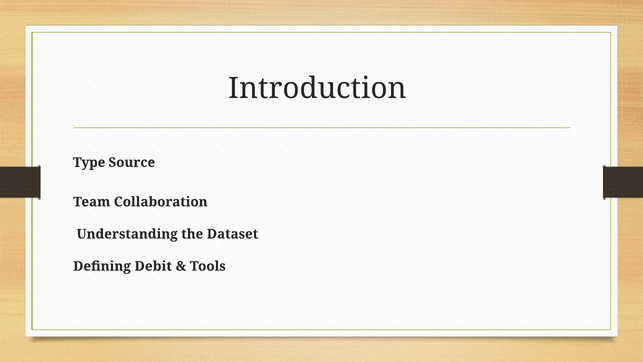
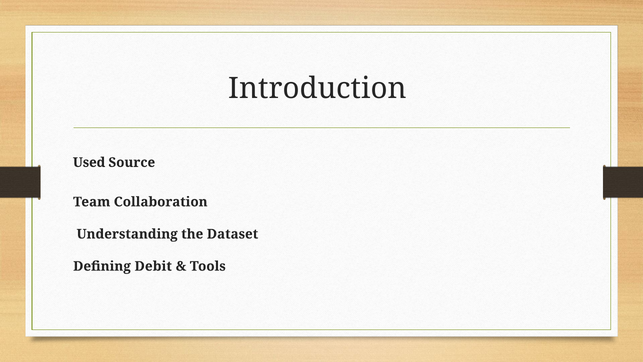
Type: Type -> Used (89, 162)
